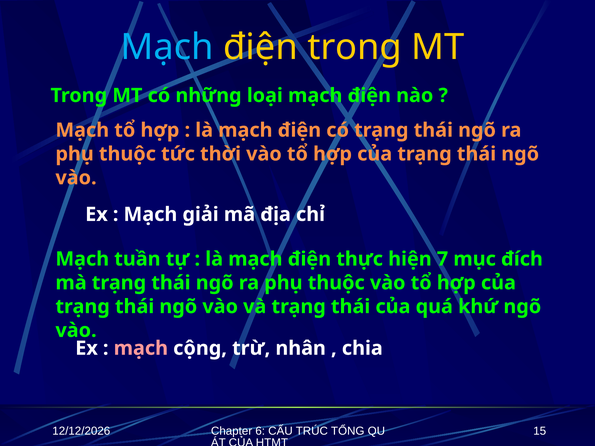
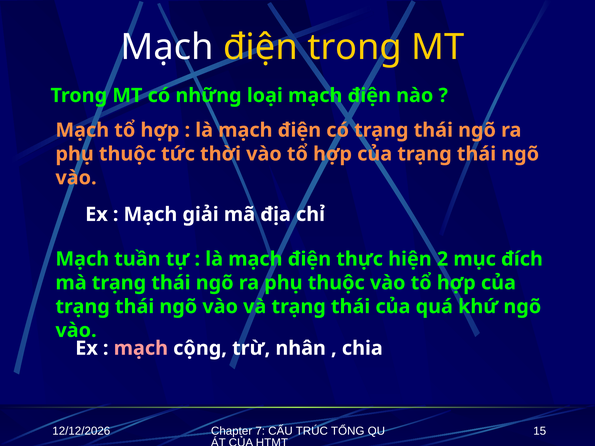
Mạch colour: light blue -> white (167, 47)
7: 7 -> 2 (443, 259)
6: 6 -> 7 (260, 431)
